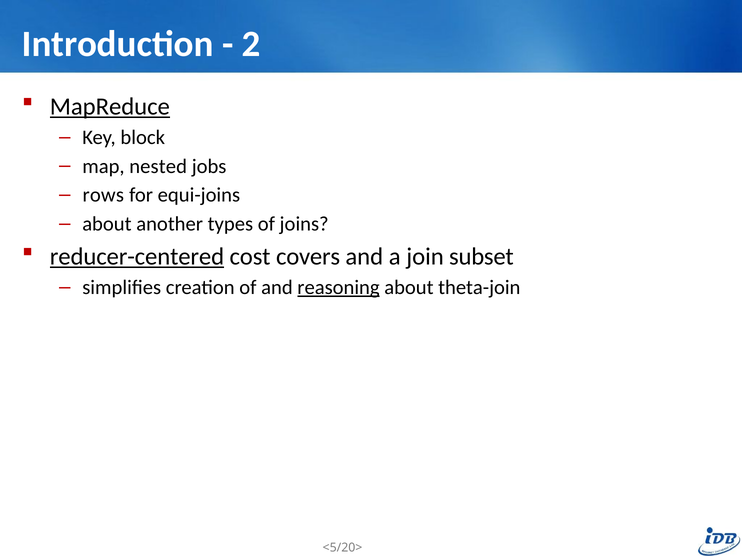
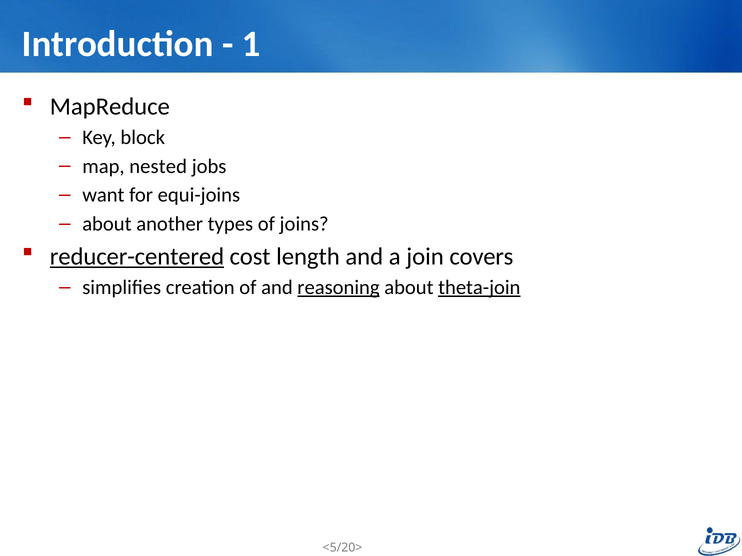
2: 2 -> 1 (251, 44)
MapReduce underline: present -> none (110, 107)
rows: rows -> want (103, 195)
covers: covers -> length (308, 257)
subset: subset -> covers (481, 257)
theta-join underline: none -> present (479, 288)
